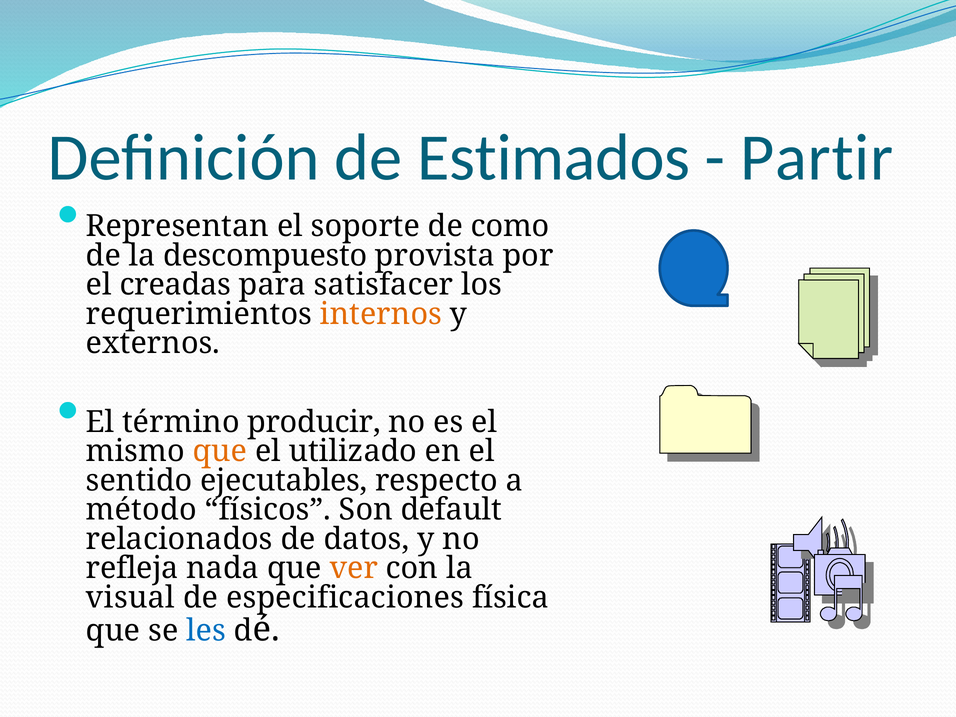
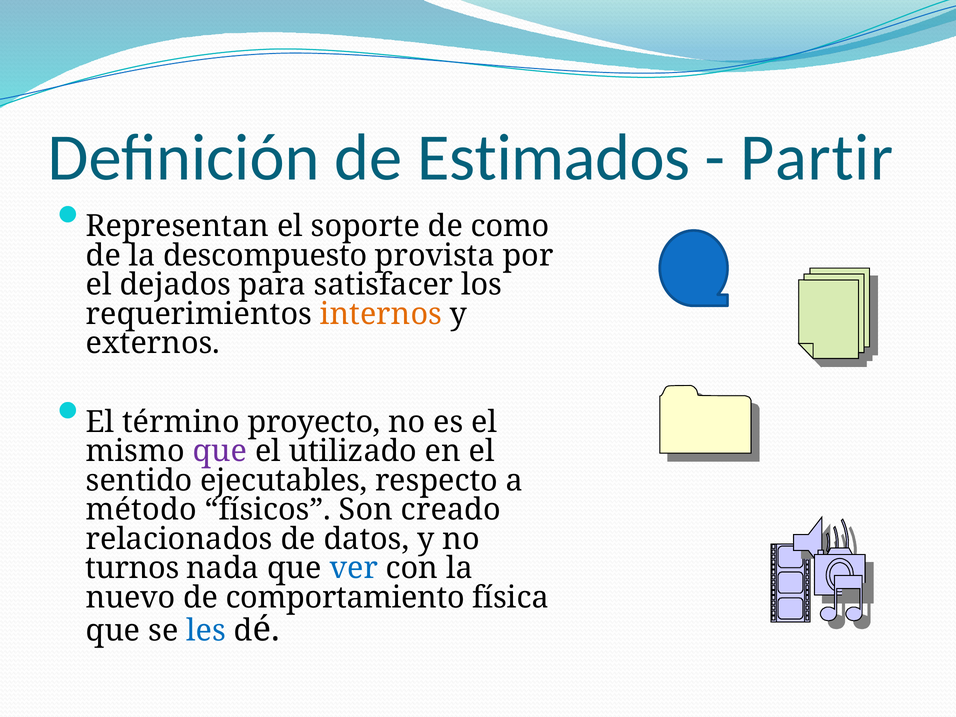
creadas: creadas -> dejados (175, 285)
producir: producir -> proyecto (314, 422)
que colour: orange -> purple (220, 451)
default: default -> creado (451, 510)
refleja: refleja -> turnos (132, 568)
ver colour: orange -> blue (354, 568)
visual: visual -> nuevo (131, 598)
especificaciones: especificaciones -> comportamiento (345, 598)
